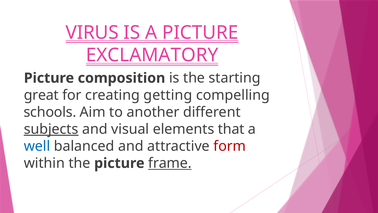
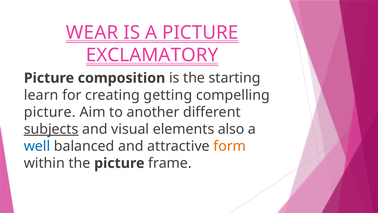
VIRUS: VIRUS -> WEAR (92, 32)
great: great -> learn (41, 95)
schools: schools -> picture (50, 112)
that: that -> also (231, 129)
form colour: red -> orange (230, 146)
frame underline: present -> none (170, 163)
